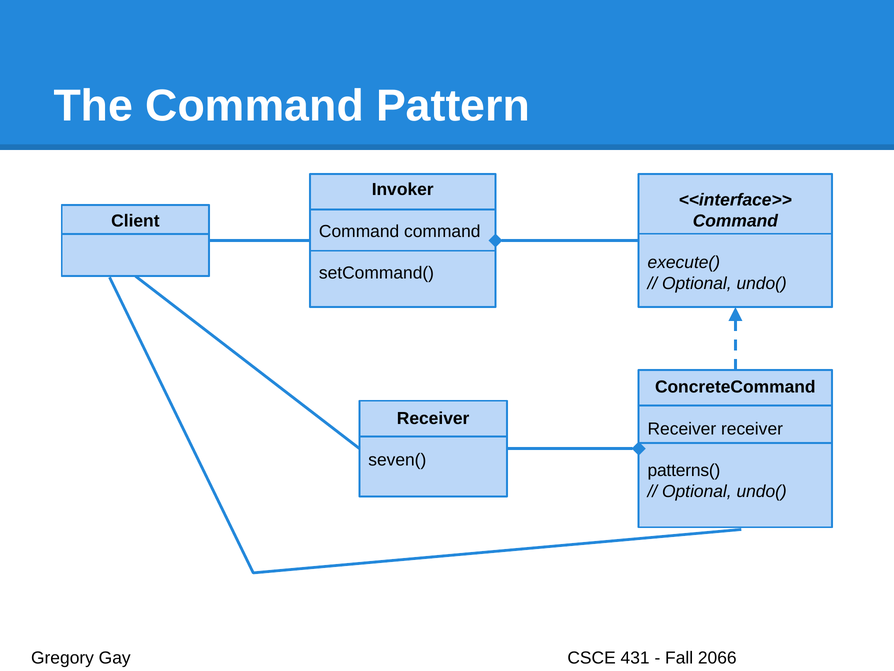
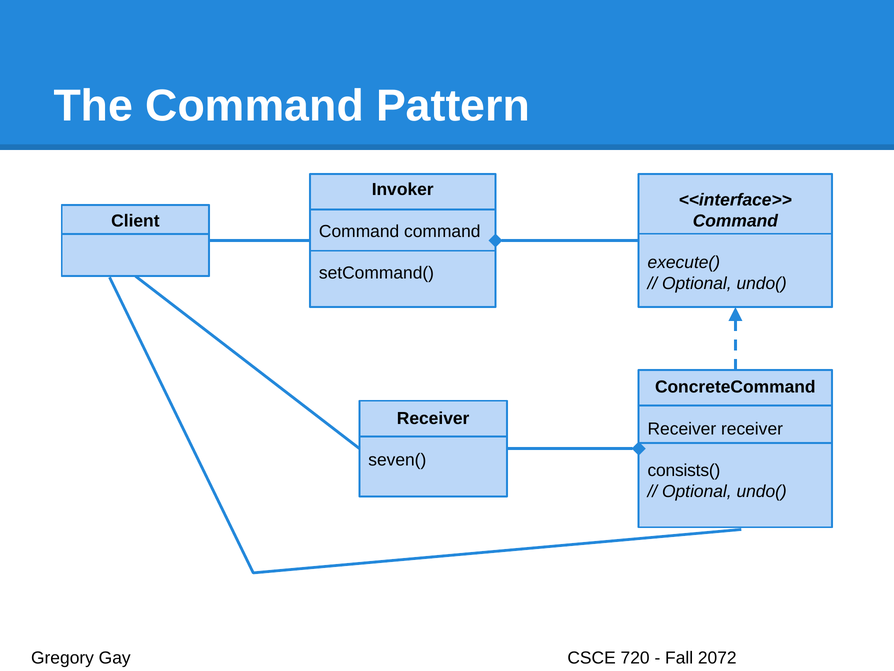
patterns(: patterns( -> consists( (684, 470)
431: 431 -> 720 (635, 657)
2066: 2066 -> 2072 (717, 657)
